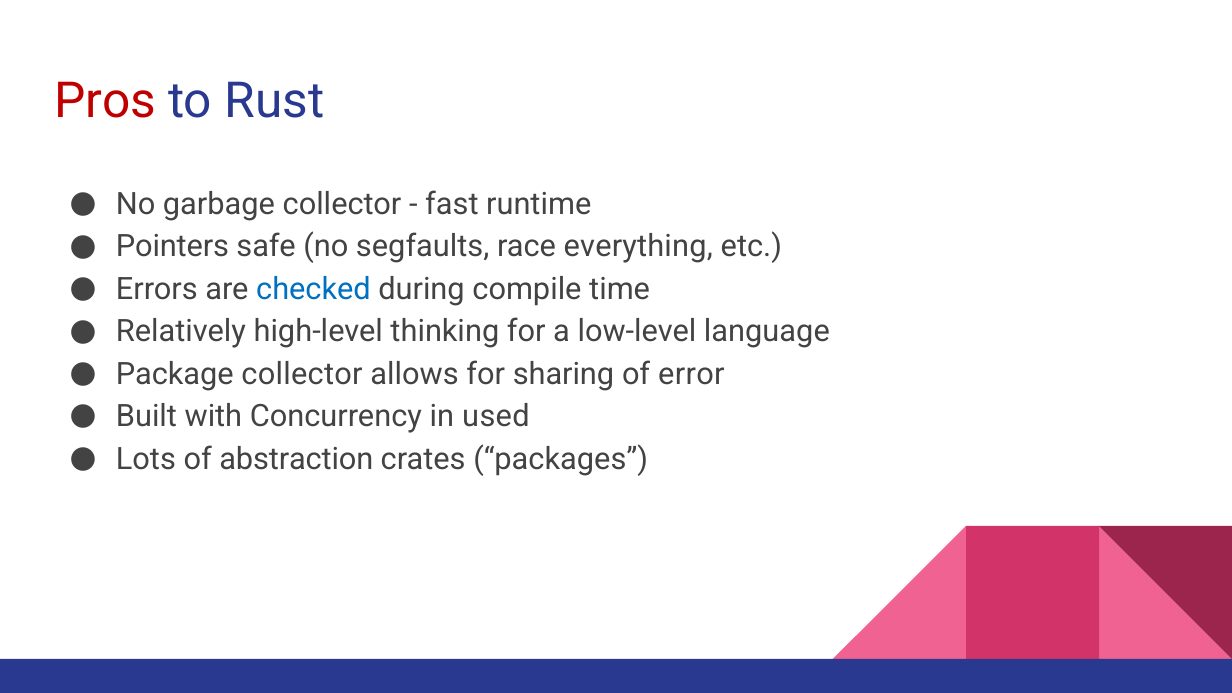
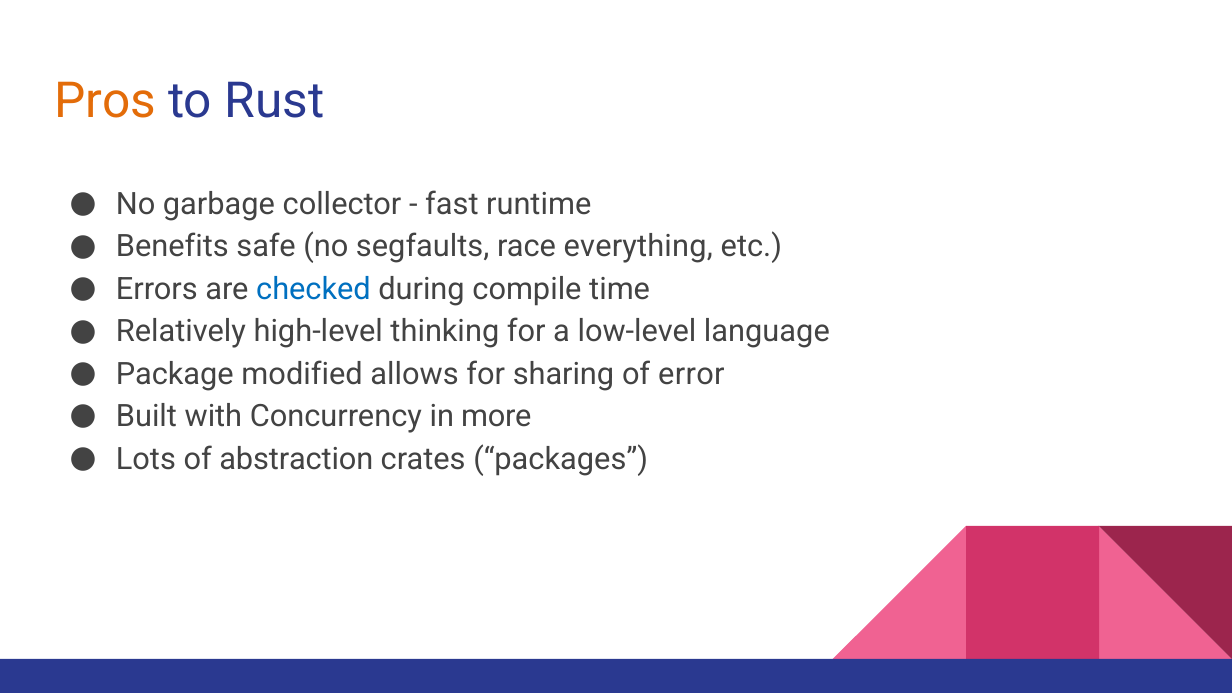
Pros colour: red -> orange (105, 101)
Pointers: Pointers -> Benefits (172, 247)
Package collector: collector -> modified (302, 374)
used: used -> more (496, 417)
